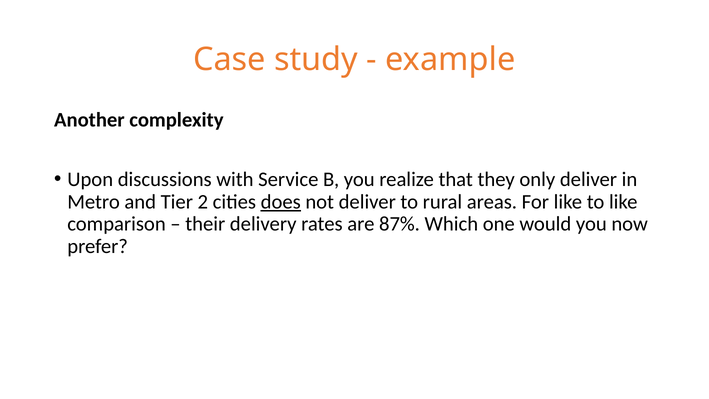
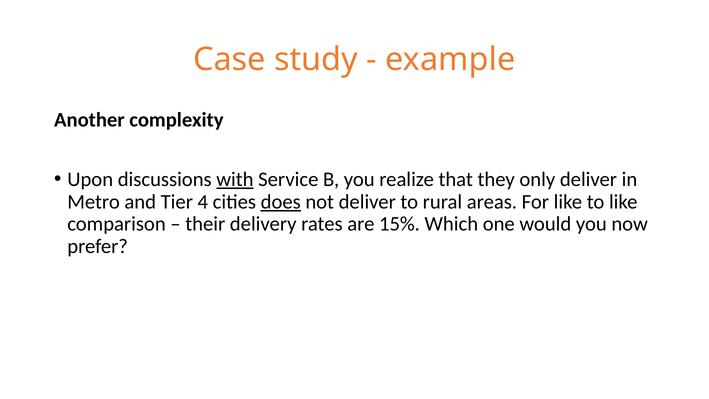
with underline: none -> present (235, 179)
2: 2 -> 4 (203, 202)
87%: 87% -> 15% (400, 224)
